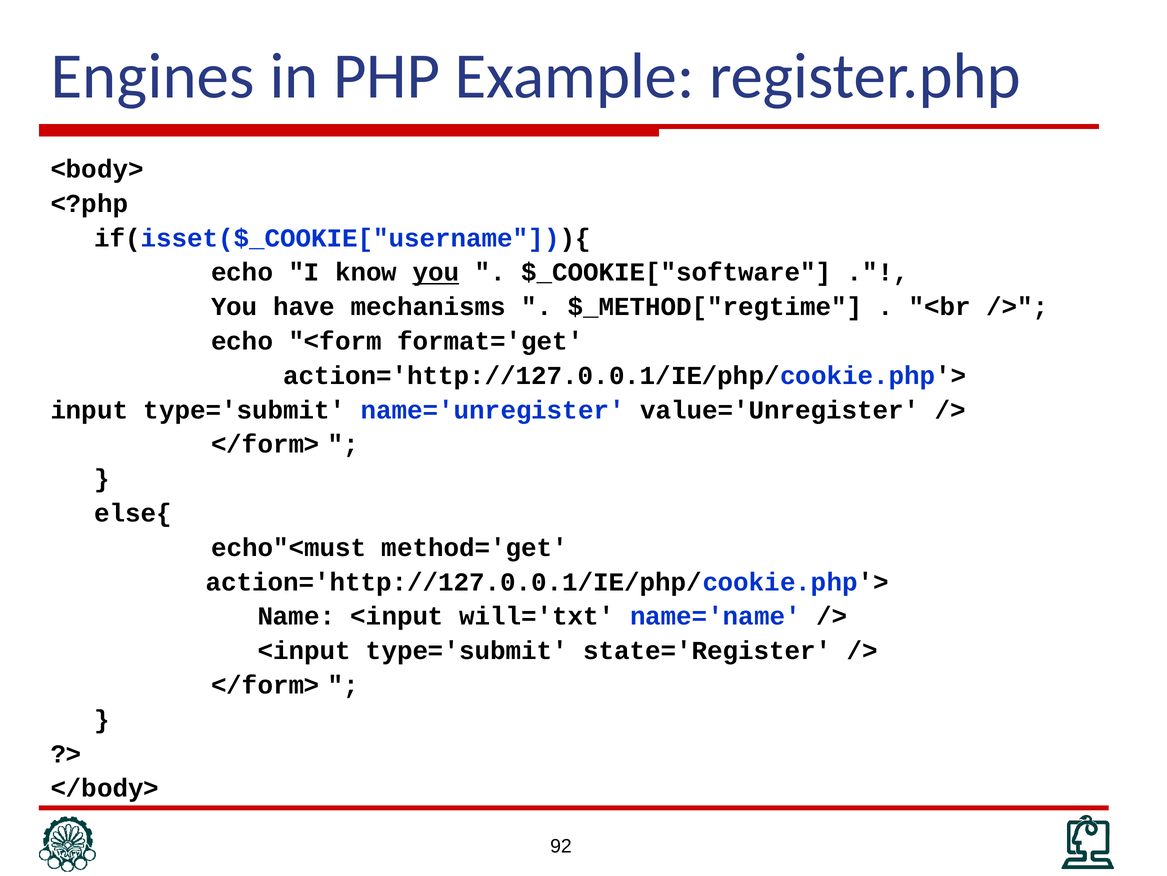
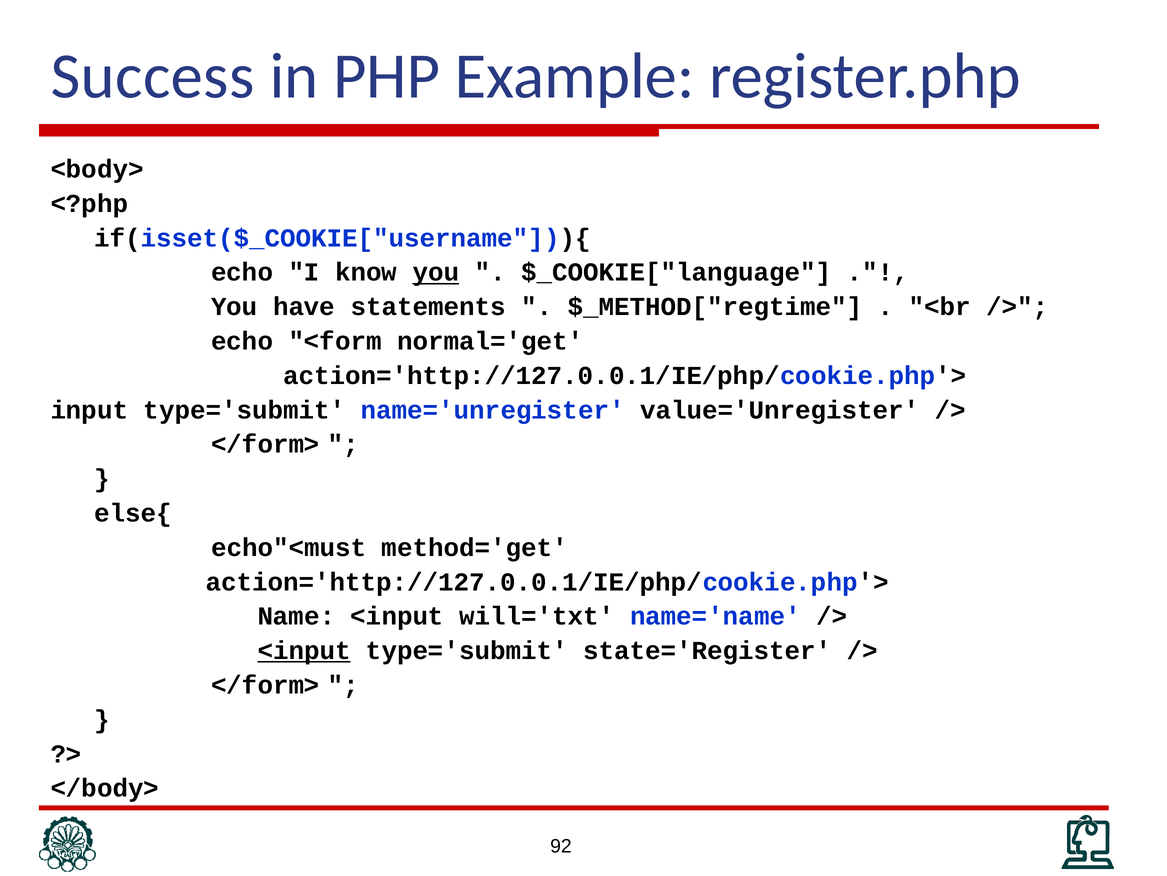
Engines: Engines -> Success (153, 76)
$_COOKIE["software: $_COOKIE["software -> $_COOKIE["language (676, 272)
mechanisms: mechanisms -> statements (428, 307)
format='get: format='get -> normal='get (490, 341)
<input underline: none -> present (304, 650)
